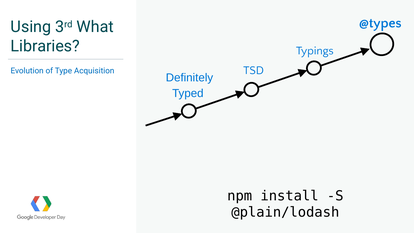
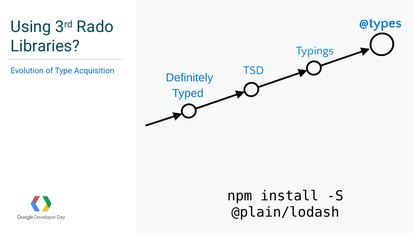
What: What -> Rado (95, 27)
